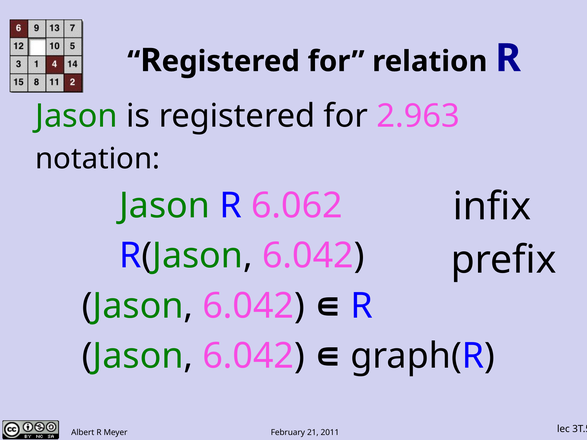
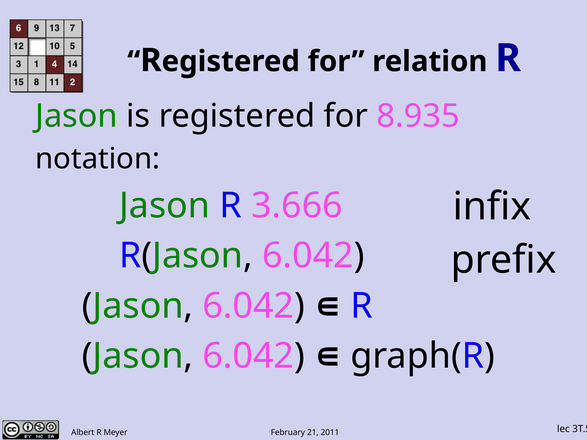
2.963: 2.963 -> 8.935 (418, 116)
6.062: 6.062 -> 3.666 (297, 206)
